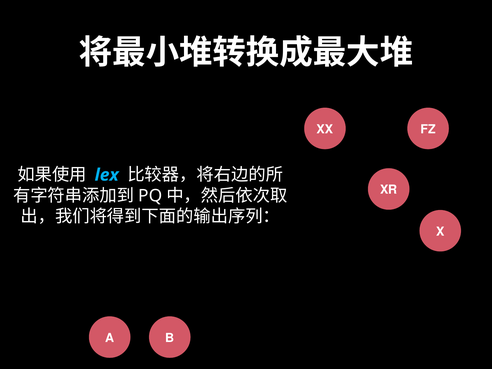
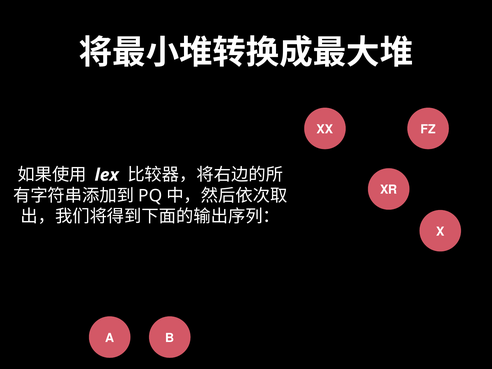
lex colour: light blue -> white (107, 175)
